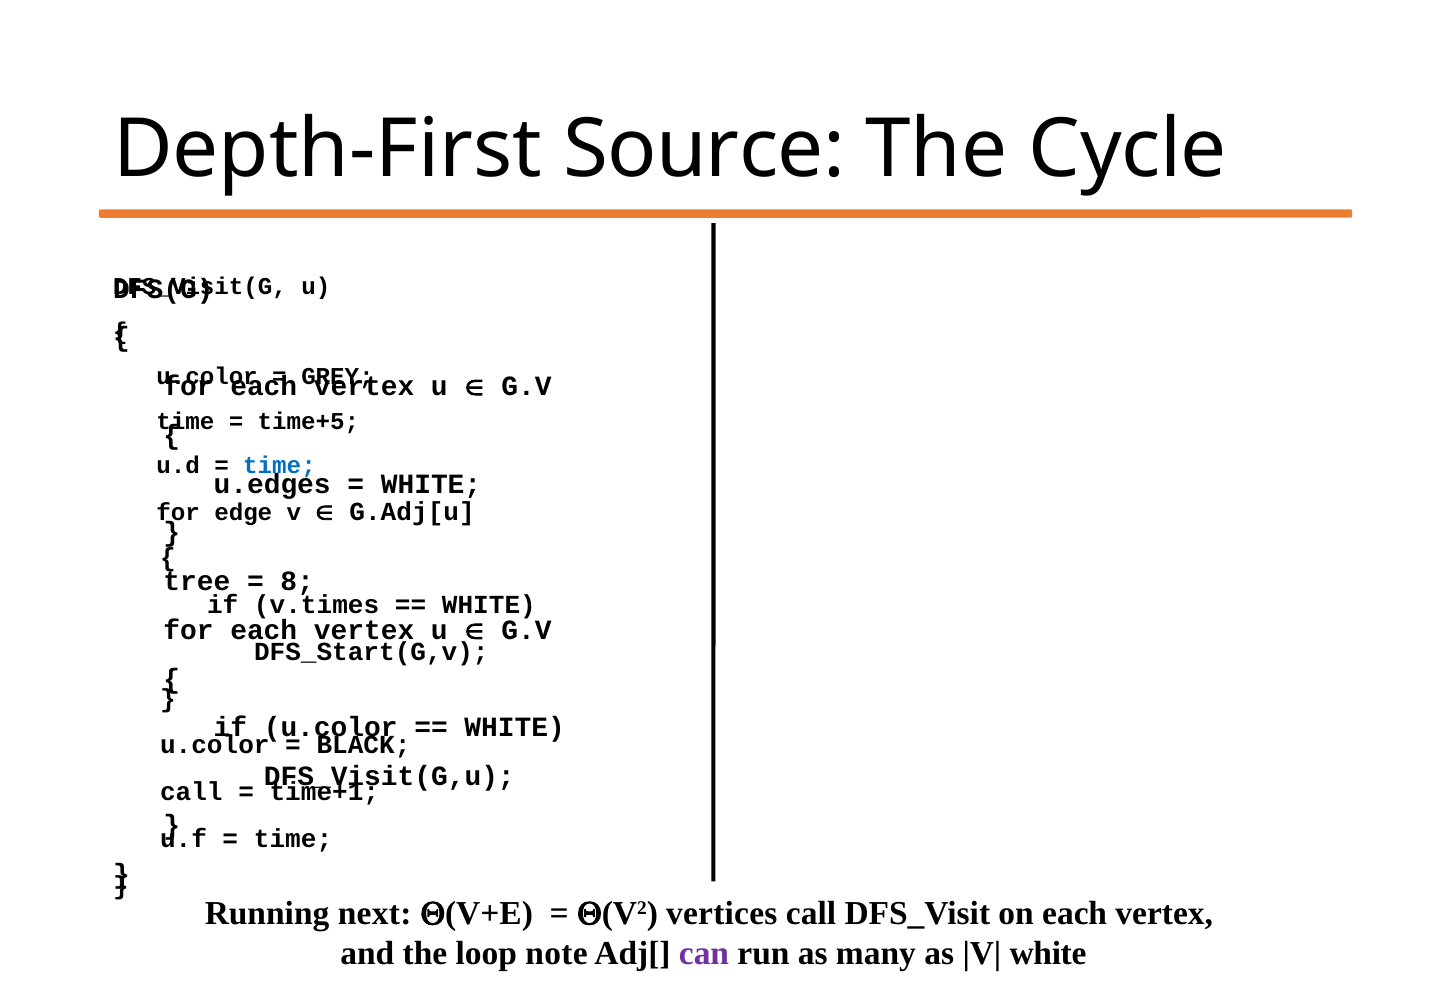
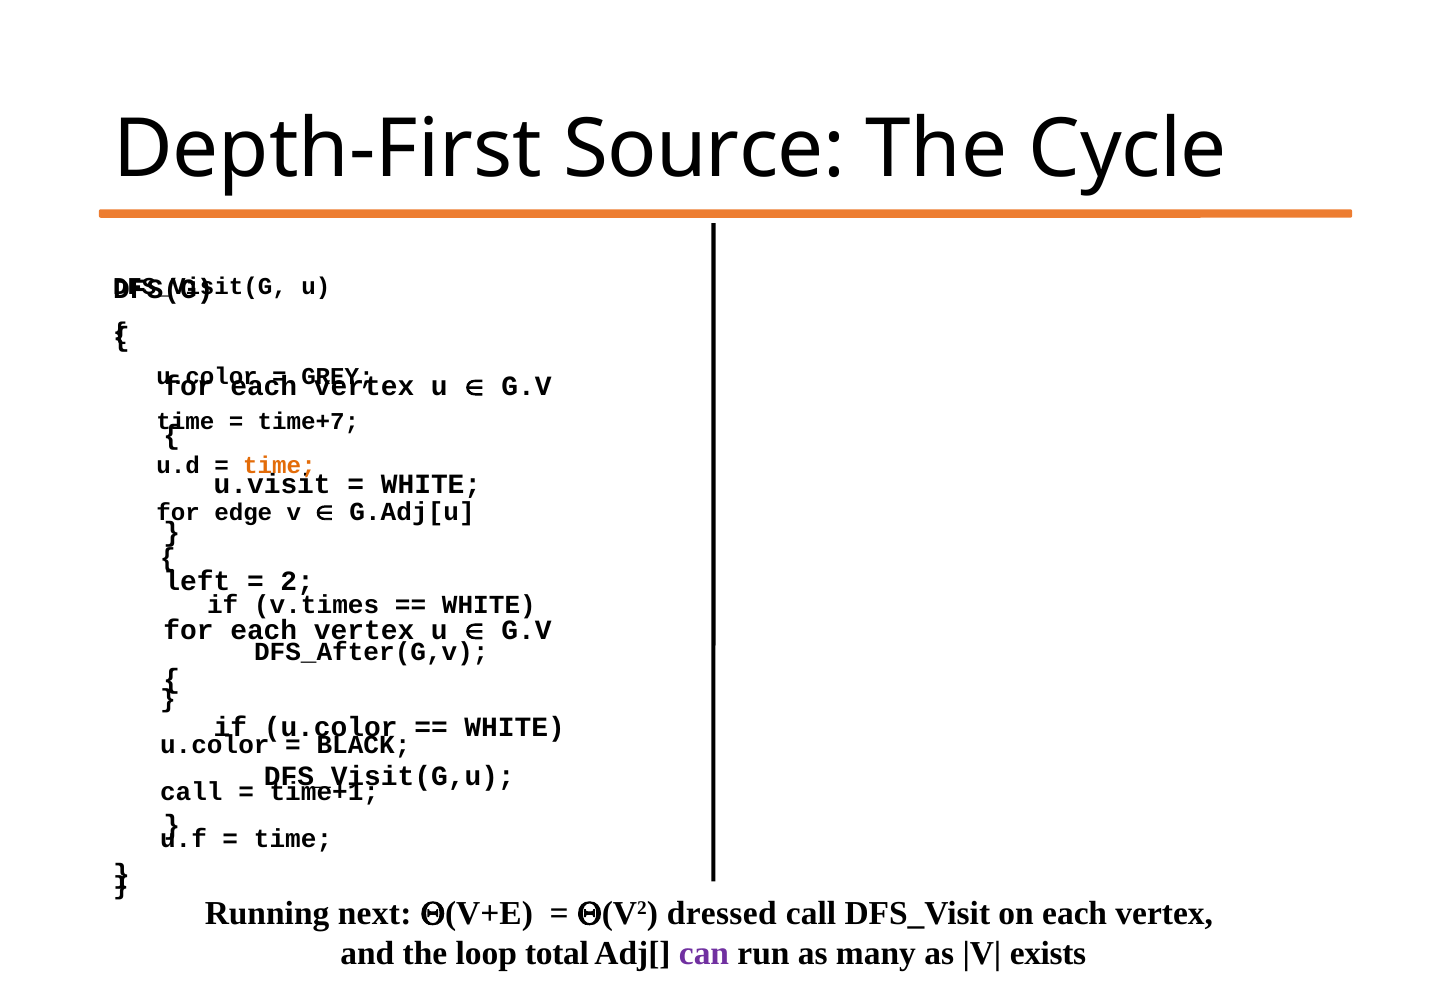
time+5: time+5 -> time+7 (308, 421)
time colour: blue -> orange (279, 466)
u.edges: u.edges -> u.visit (272, 484)
tree: tree -> left (197, 582)
8: 8 -> 2 (297, 582)
DFS_Start(G,v: DFS_Start(G,v -> DFS_After(G,v (371, 652)
vertices: vertices -> dressed (722, 914)
note: note -> total (557, 954)
white: white -> exists (1048, 954)
